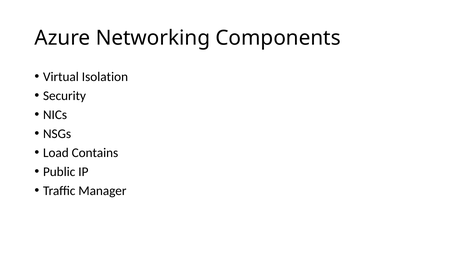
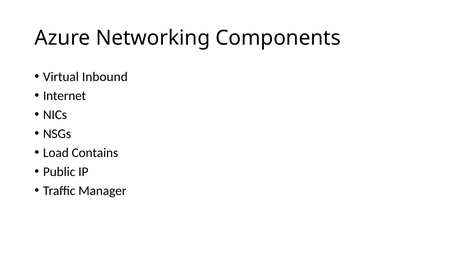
Isolation: Isolation -> Inbound (105, 77)
Security: Security -> Internet (65, 96)
